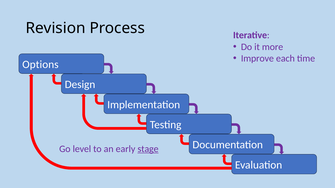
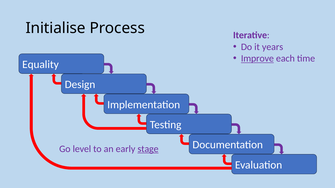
Revision: Revision -> Initialise (56, 28)
more: more -> years (273, 47)
Improve underline: none -> present (257, 59)
Options: Options -> Equality (40, 65)
